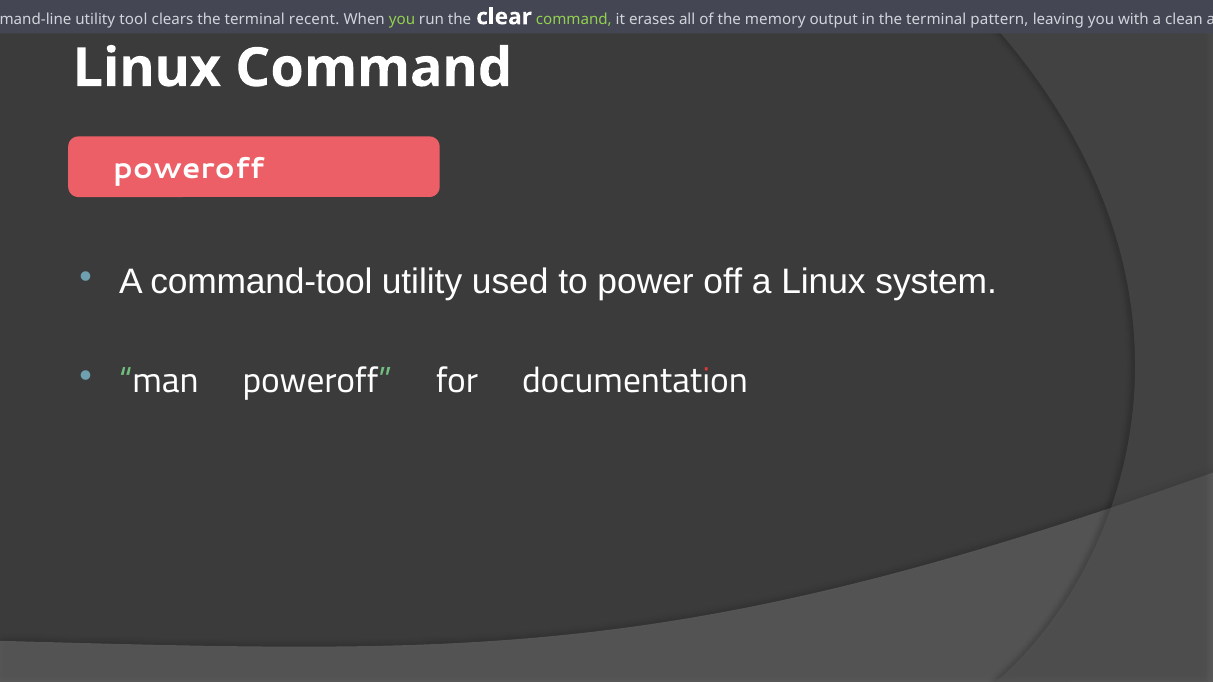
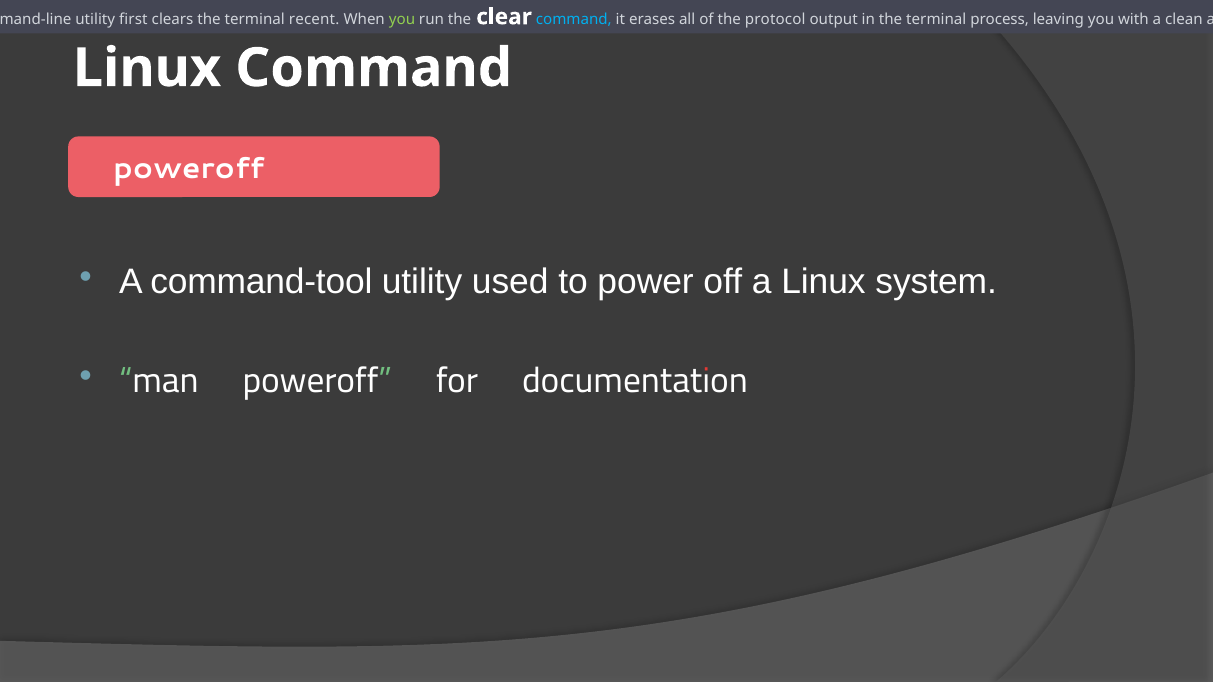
tool: tool -> first (133, 19)
command colour: light green -> light blue (574, 19)
memory: memory -> protocol (775, 19)
pattern: pattern -> process (1000, 19)
